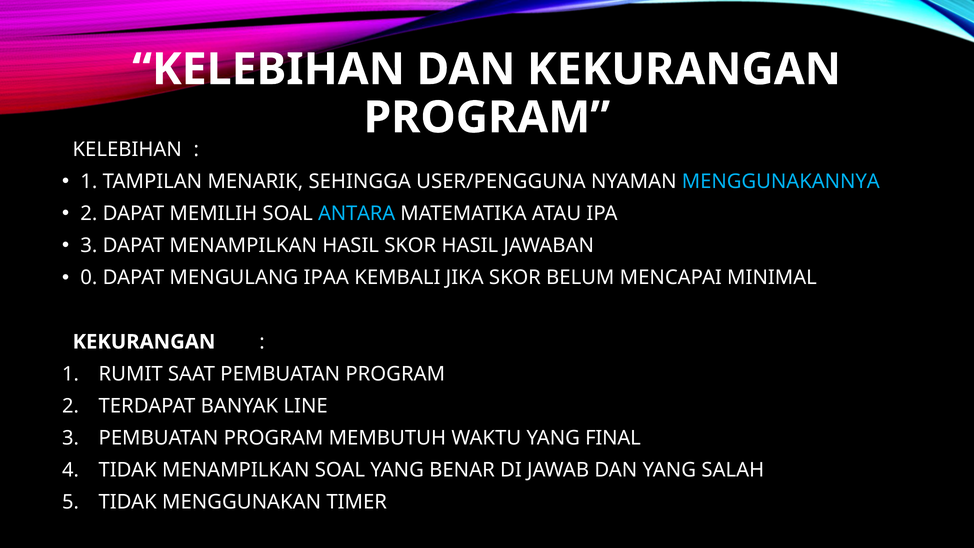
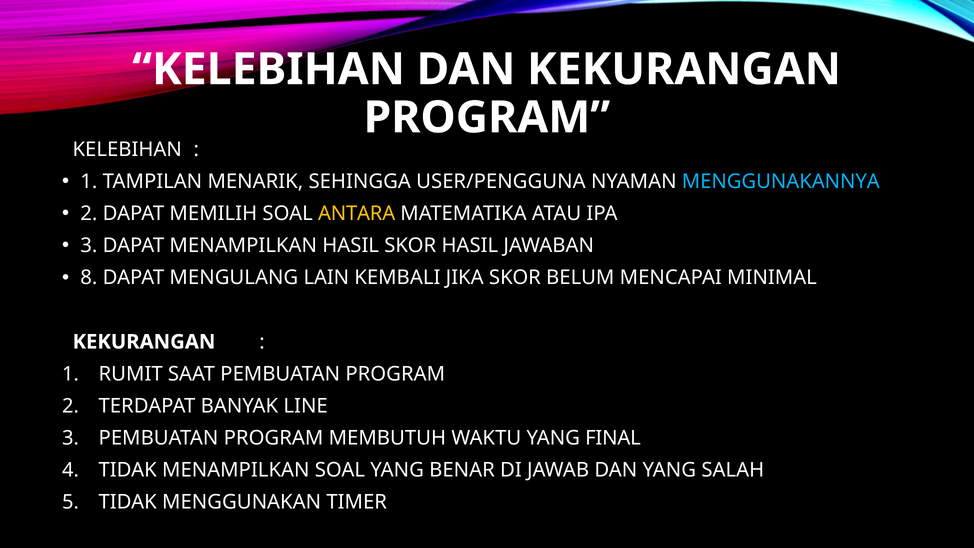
ANTARA colour: light blue -> yellow (357, 214)
0: 0 -> 8 (89, 278)
IPAA: IPAA -> LAIN (326, 278)
